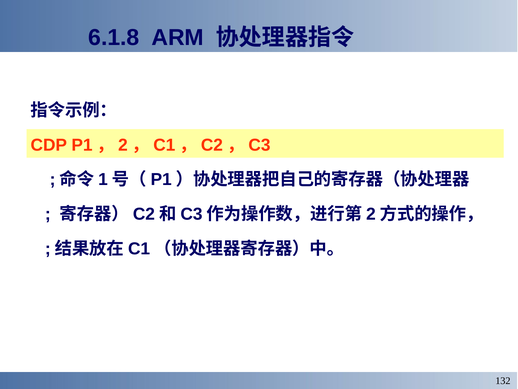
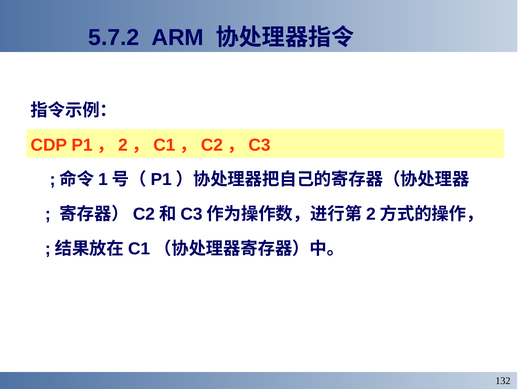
6.1.8: 6.1.8 -> 5.7.2 (114, 38)
